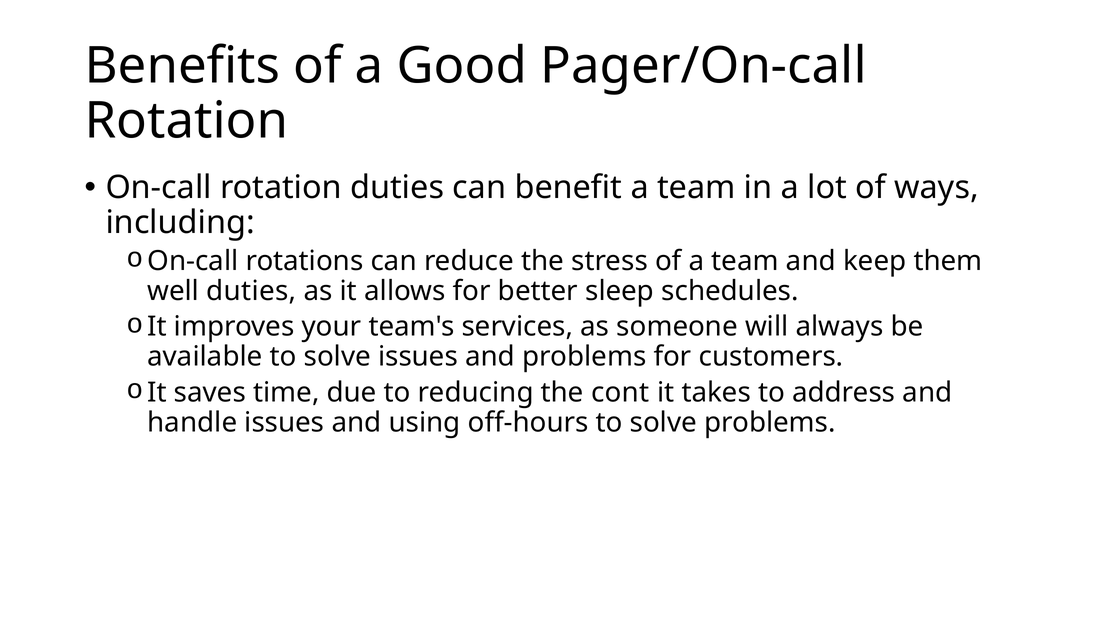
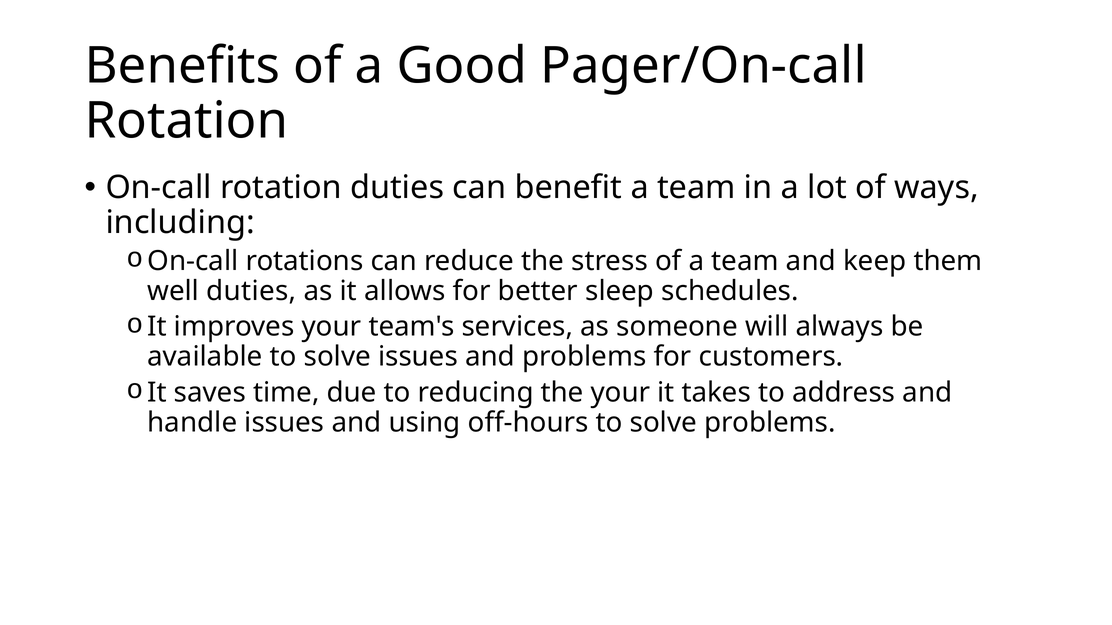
the cont: cont -> your (620, 393)
